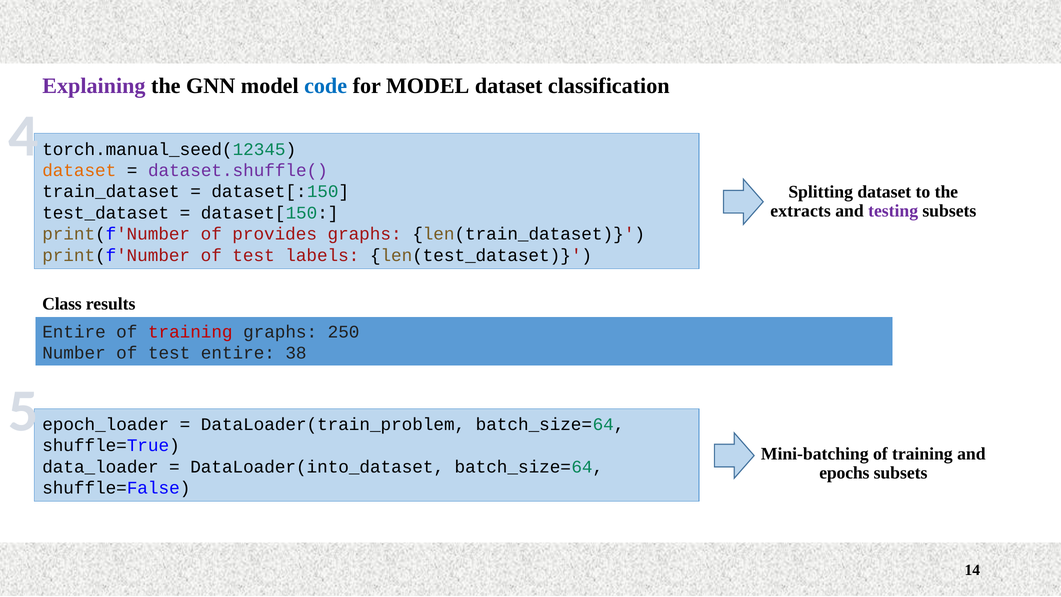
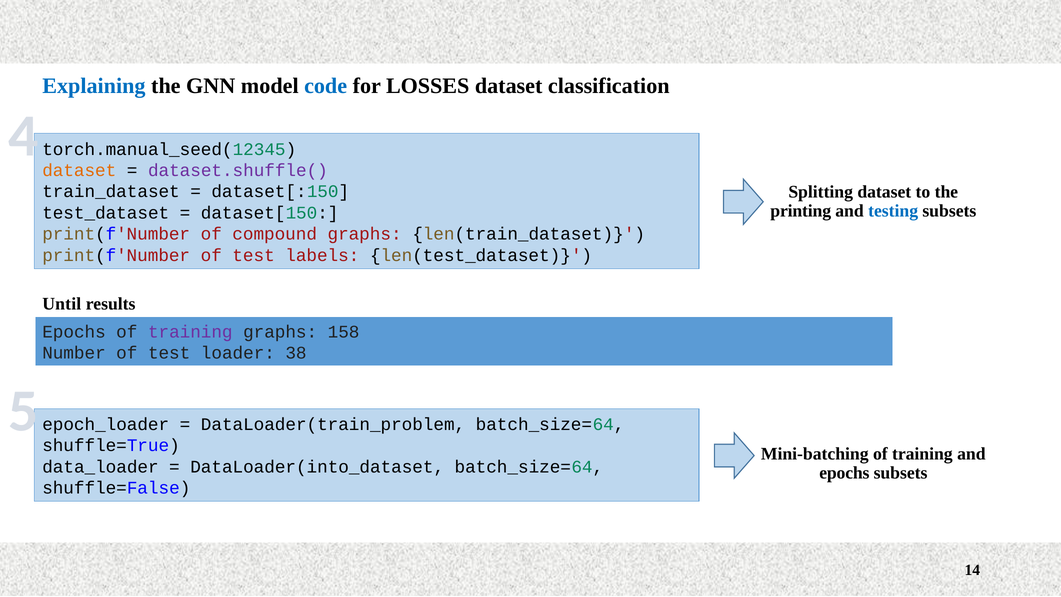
Explaining colour: purple -> blue (94, 86)
for MODEL: MODEL -> LOSSES (428, 86)
extracts: extracts -> printing (801, 211)
testing colour: purple -> blue (893, 211)
provides: provides -> compound (275, 234)
Class: Class -> Until (62, 304)
Entire: Entire -> Epochs (74, 332)
training colour: red -> purple (190, 332)
250: 250 -> 158 (344, 332)
test entire: entire -> loader (238, 353)
